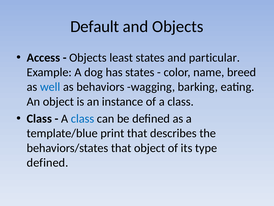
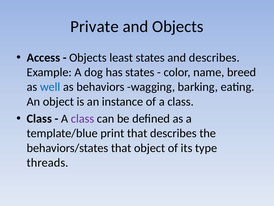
Default: Default -> Private (95, 27)
and particular: particular -> describes (214, 57)
class colour: blue -> purple (83, 118)
defined: defined -> threads (48, 162)
